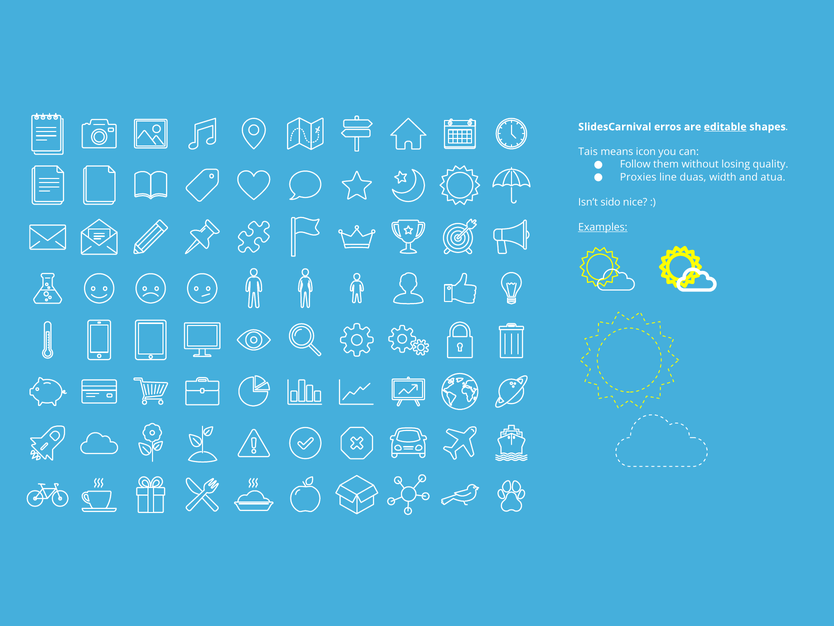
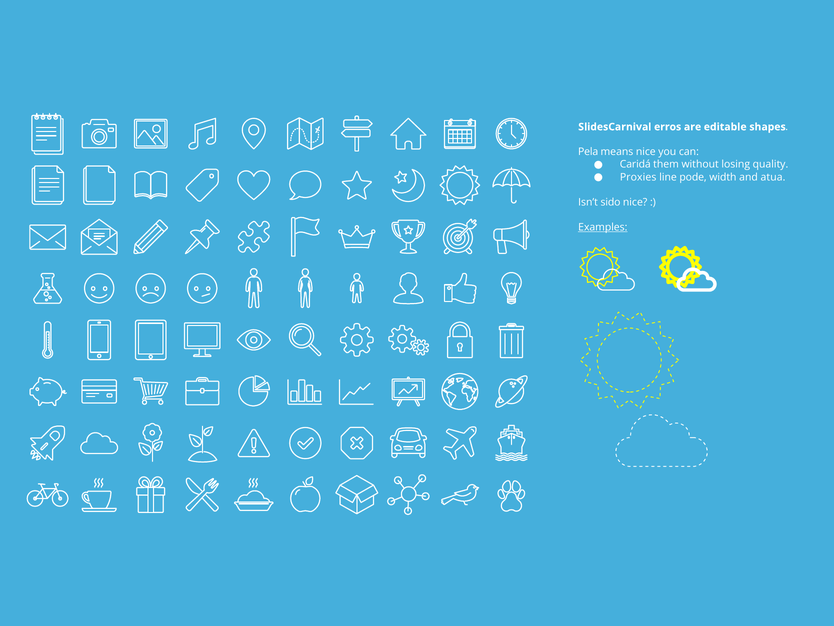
editable underline: present -> none (725, 127)
Tais: Tais -> Pela (588, 152)
means icon: icon -> nice (646, 152)
Follow: Follow -> Caridá (635, 164)
duas: duas -> pode (693, 177)
